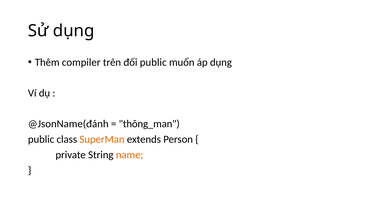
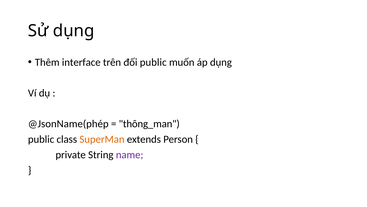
compiler: compiler -> interface (81, 62)
@JsonName(đánh: @JsonName(đánh -> @JsonName(phép (68, 124)
name colour: orange -> purple (130, 154)
